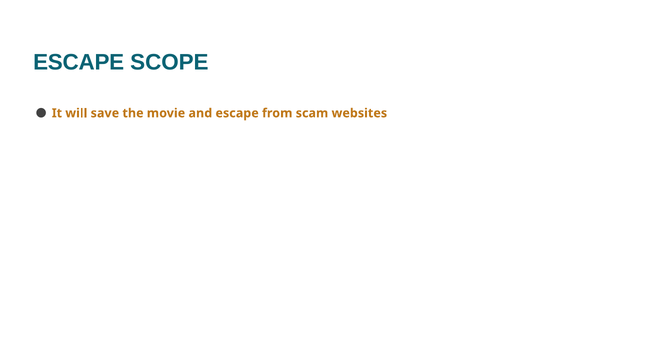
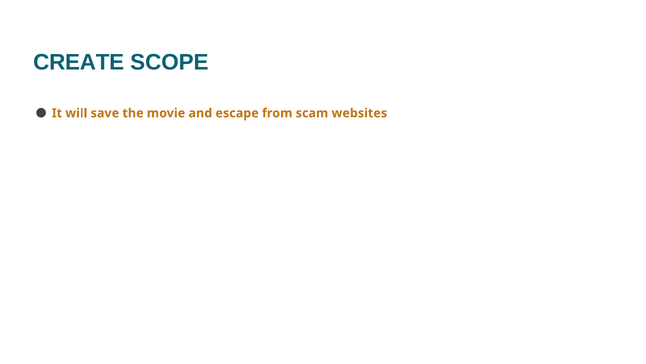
ESCAPE: ESCAPE -> CREATE (79, 62)
